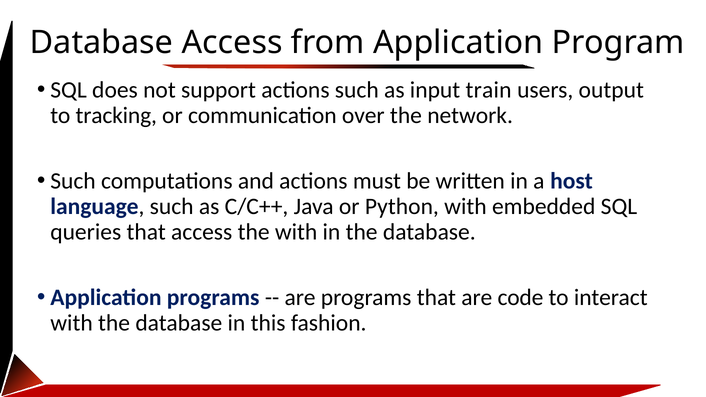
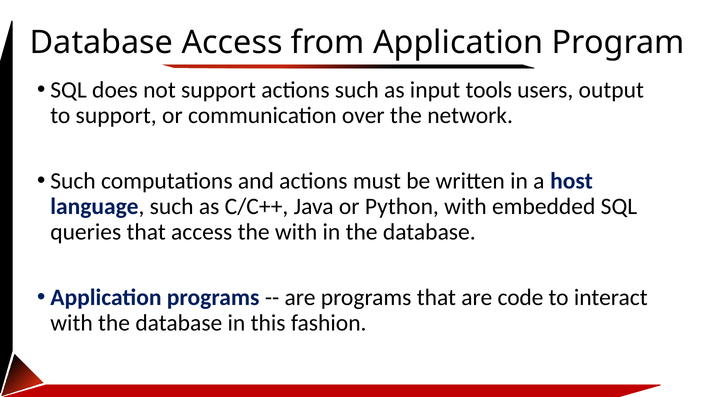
train: train -> tools (489, 90)
to tracking: tracking -> support (116, 115)
